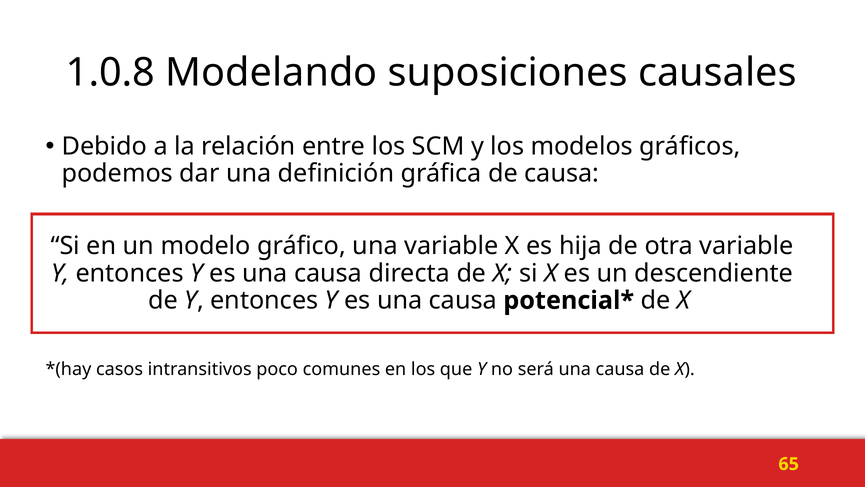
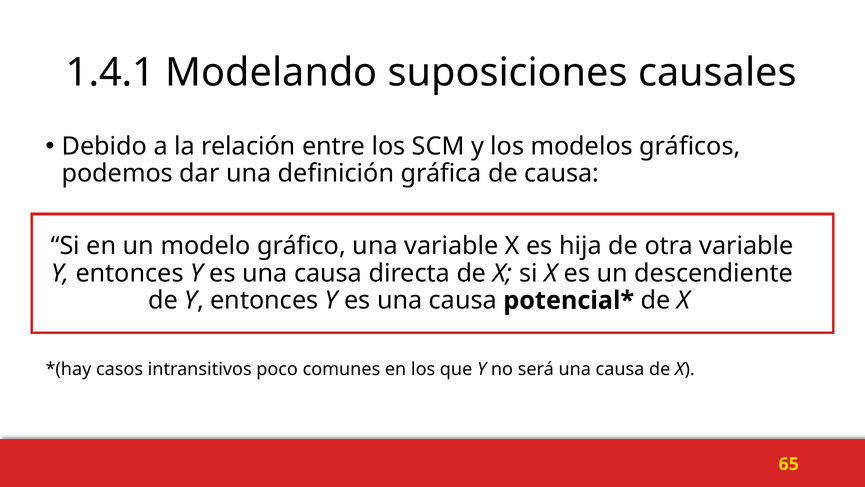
1.0.8: 1.0.8 -> 1.4.1 (111, 73)
